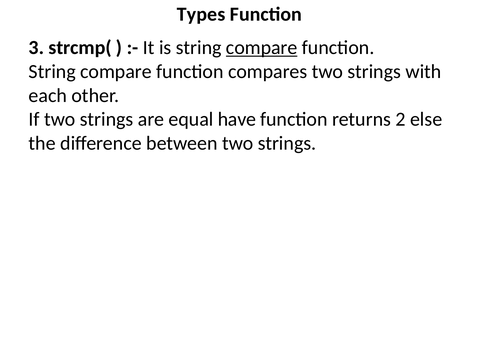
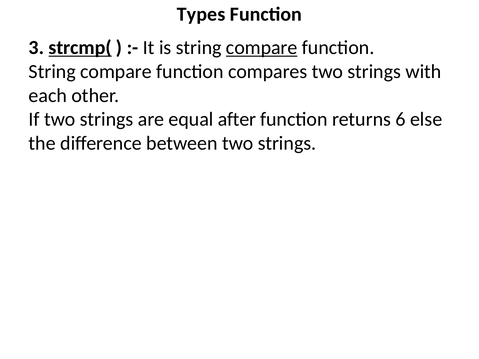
strcmp( underline: none -> present (80, 48)
have: have -> after (237, 120)
2: 2 -> 6 (401, 120)
